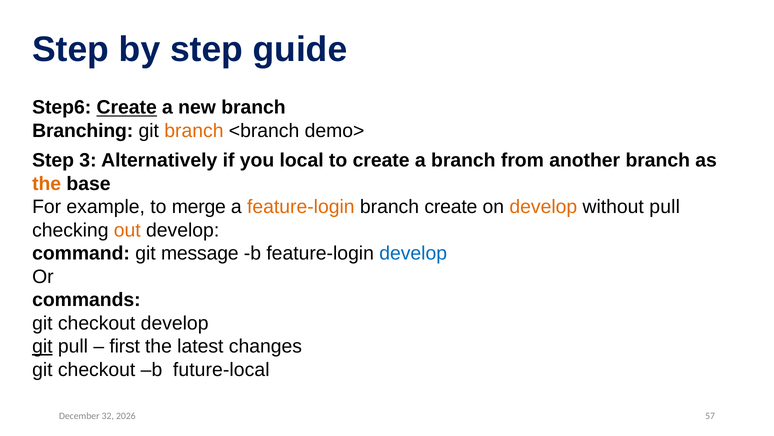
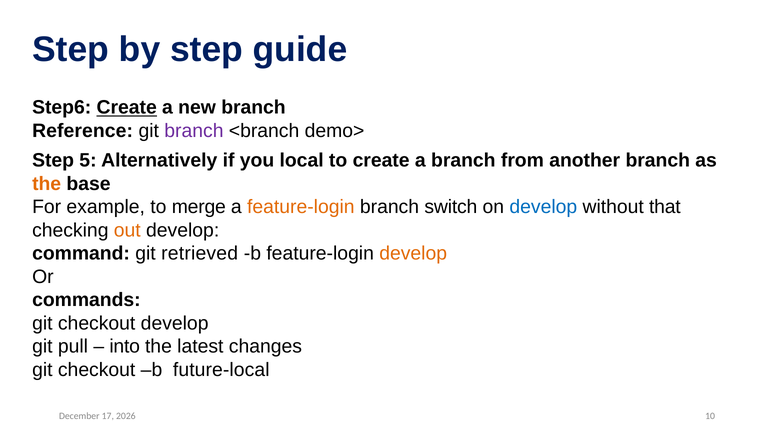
Branching: Branching -> Reference (83, 131)
branch colour: orange -> purple (194, 131)
3: 3 -> 5 (88, 160)
branch create: create -> switch (451, 207)
develop colour: orange -> blue (543, 207)
without pull: pull -> that (665, 207)
message: message -> retrieved (200, 253)
develop colour: blue -> orange (413, 253)
git underline: present -> none (42, 346)
first: first -> into (125, 346)
32: 32 -> 17 (108, 416)
57: 57 -> 10 (710, 416)
